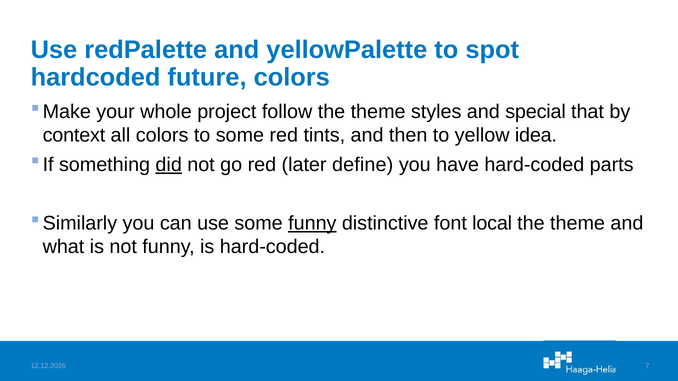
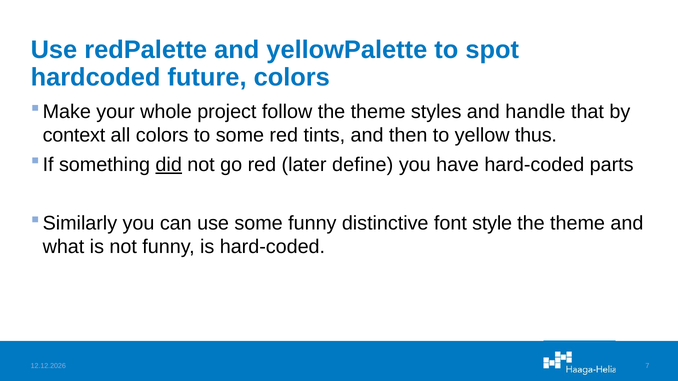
special: special -> handle (535, 112)
idea: idea -> thus (536, 136)
funny underline: present -> none (312, 223)
local: local -> style (492, 223)
